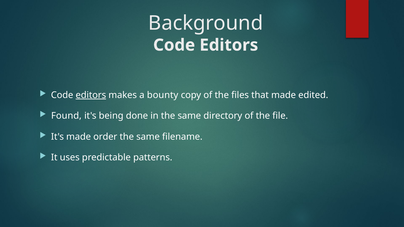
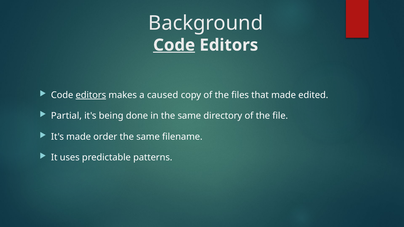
Code underline: none -> present (174, 45)
bounty: bounty -> caused (163, 95)
Found: Found -> Partial (66, 116)
